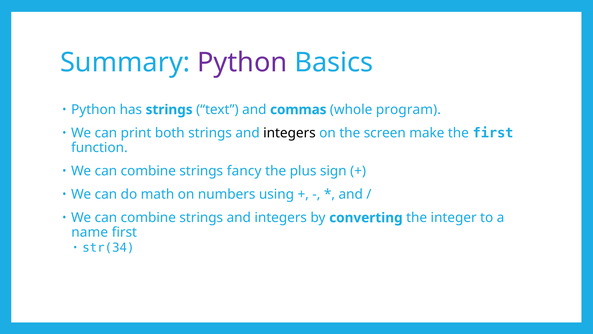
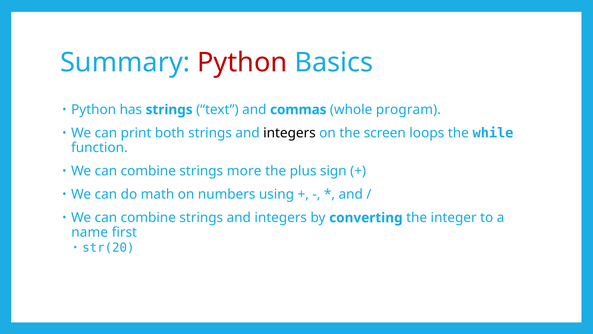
Python colour: purple -> red (242, 62)
make: make -> loops (427, 133)
the first: first -> while (493, 133)
fancy: fancy -> more (244, 171)
str(34: str(34 -> str(20 (108, 247)
